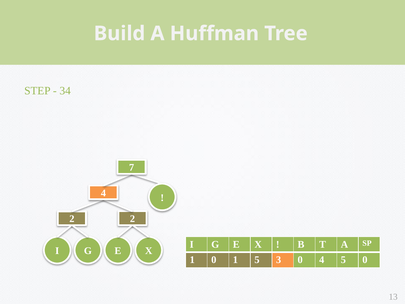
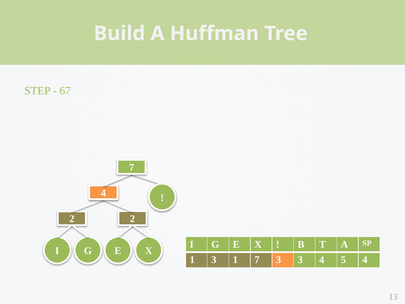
34: 34 -> 67 (65, 91)
1 0: 0 -> 3 (214, 260)
1 5: 5 -> 7 (257, 260)
3 0: 0 -> 3 (300, 260)
5 0: 0 -> 4 (365, 260)
